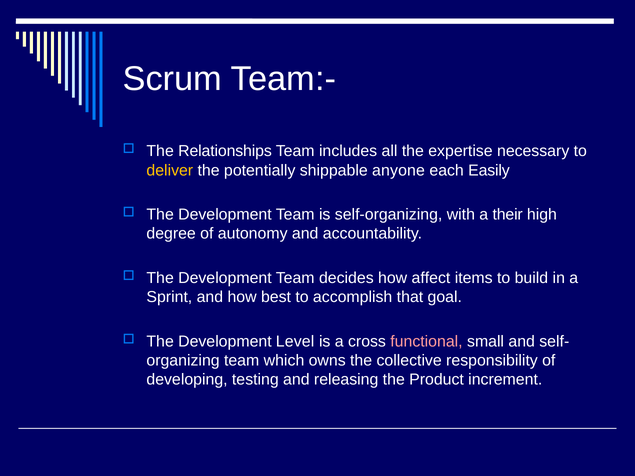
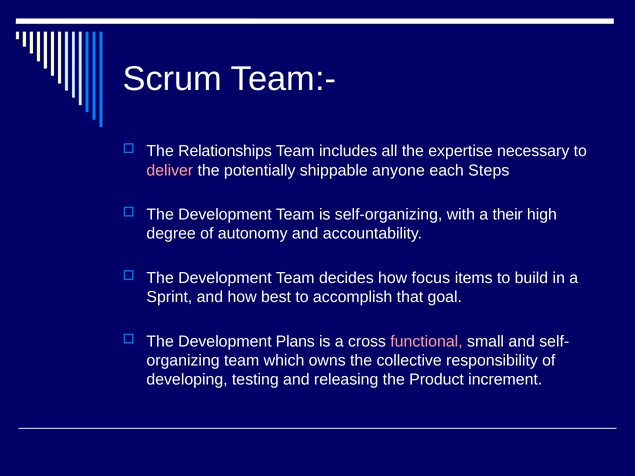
deliver colour: yellow -> pink (170, 170)
Easily: Easily -> Steps (489, 170)
affect: affect -> focus (431, 278)
Level: Level -> Plans (295, 342)
